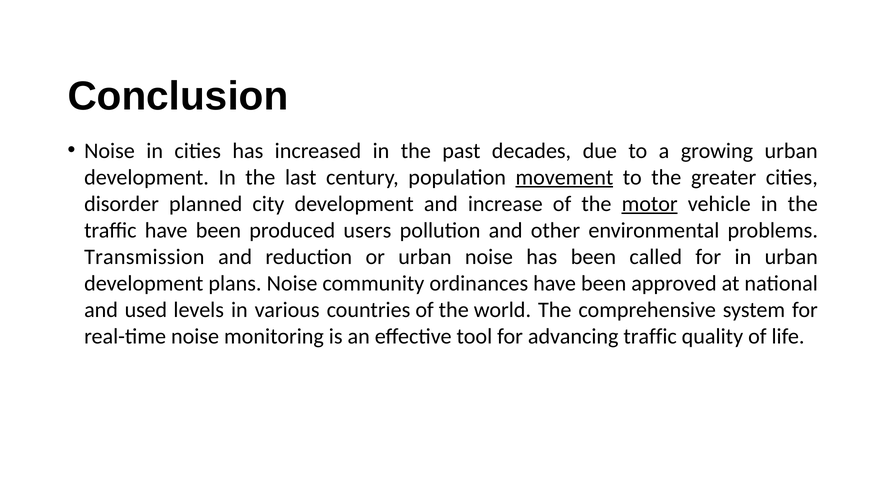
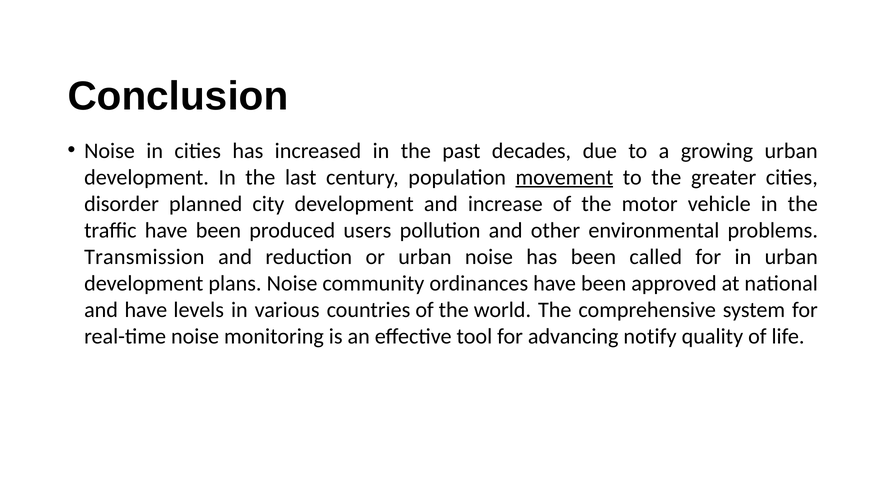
motor underline: present -> none (650, 204)
and used: used -> have (146, 310)
advancing traffic: traffic -> notify (650, 337)
